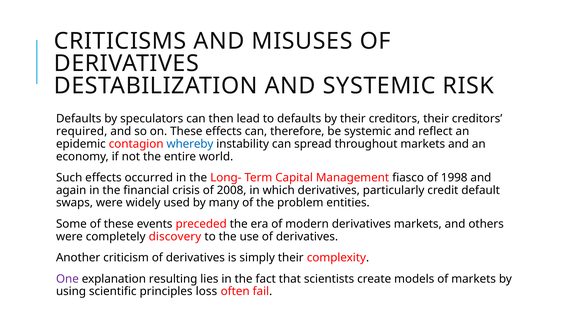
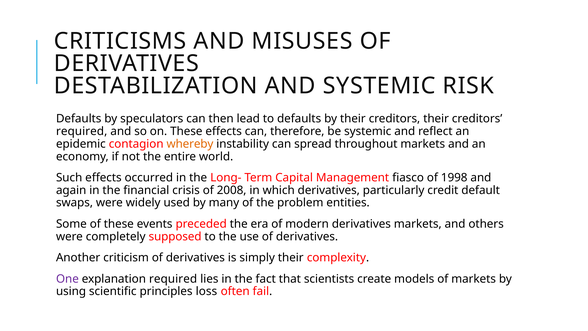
whereby colour: blue -> orange (190, 144)
discovery: discovery -> supposed (175, 236)
explanation resulting: resulting -> required (173, 279)
